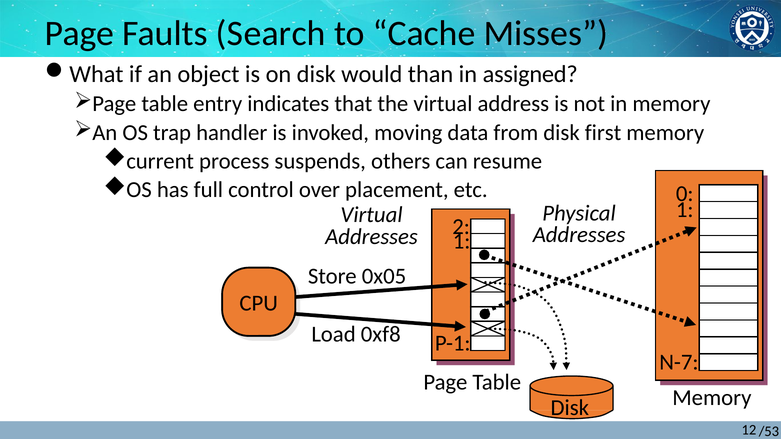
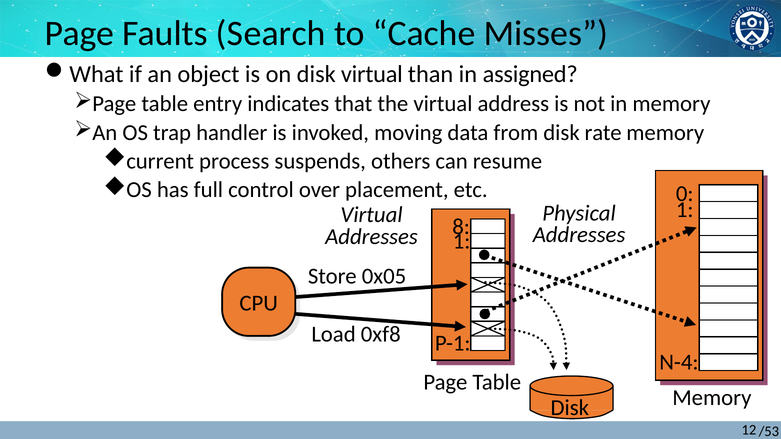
on disk would: would -> virtual (372, 74)
first: first -> rate (603, 133)
2: 2 -> 8 (461, 227)
N-7: N-7 -> N-4 (679, 362)
